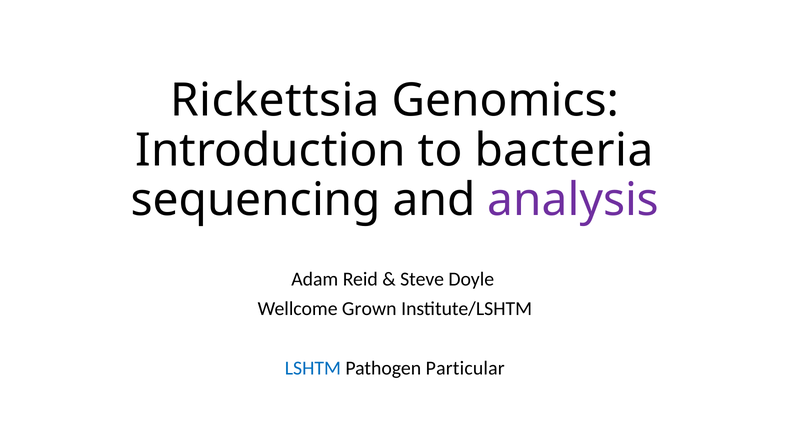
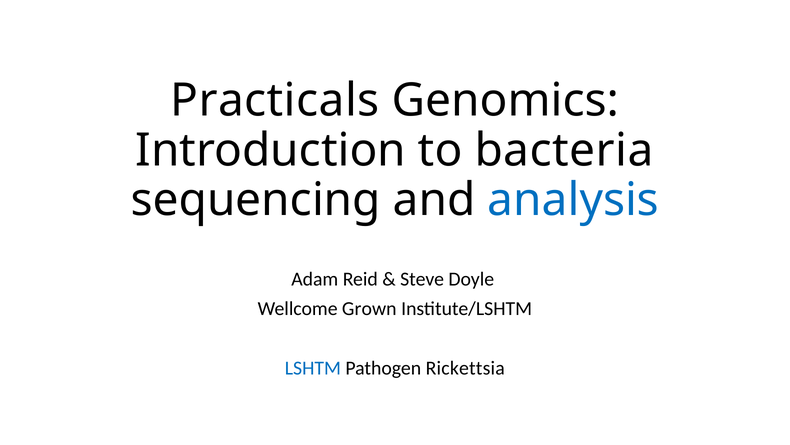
Rickettsia: Rickettsia -> Practicals (275, 100)
analysis colour: purple -> blue (573, 200)
Particular: Particular -> Rickettsia (465, 368)
